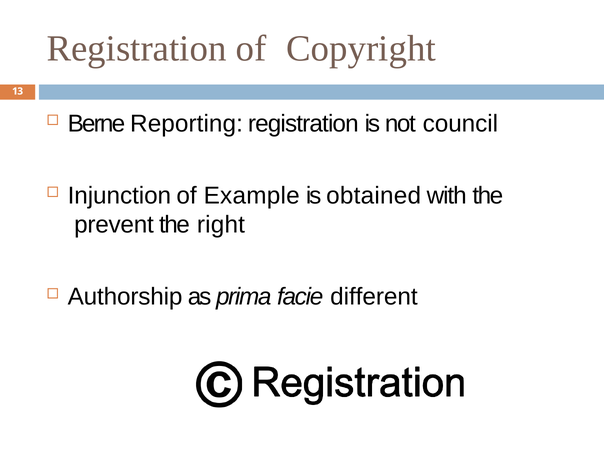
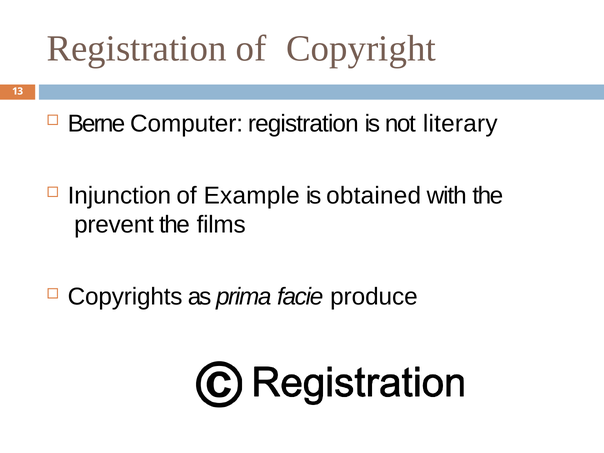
Reporting: Reporting -> Computer (187, 124)
council: council -> literary (460, 124)
right: right -> films (221, 225)
Authorship: Authorship -> Copyrights (125, 297)
different: different -> produce (374, 297)
